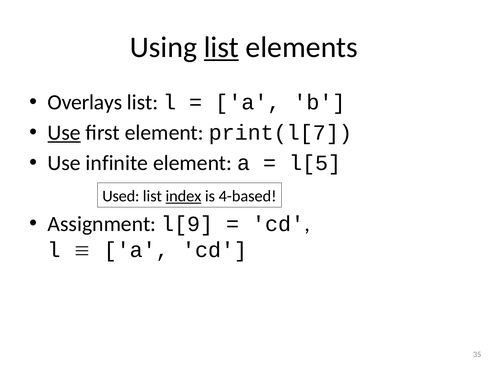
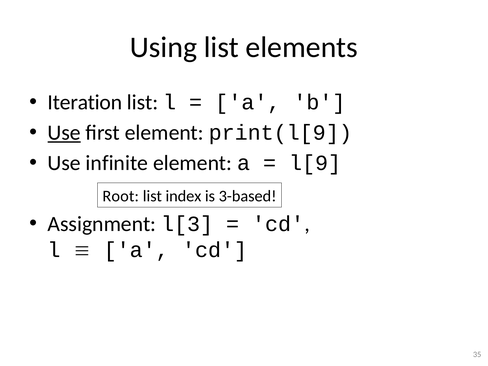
list underline: present -> none (221, 47)
Overlays: Overlays -> Iteration (85, 102)
print(l[7: print(l[7 -> print(l[9 (280, 133)
l[5: l[5 -> l[9 (315, 163)
Used: Used -> Root (121, 196)
index underline: present -> none (183, 196)
4-based: 4-based -> 3-based (248, 196)
l[9: l[9 -> l[3 (187, 224)
